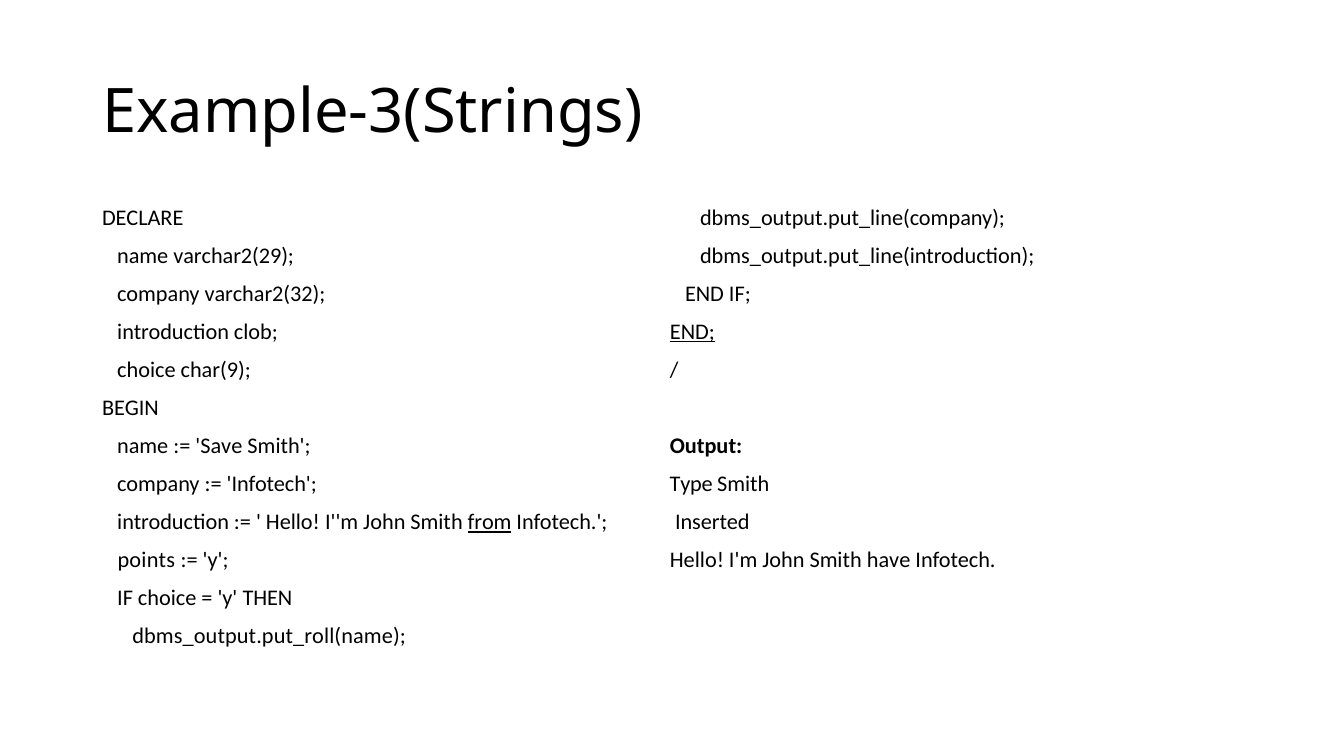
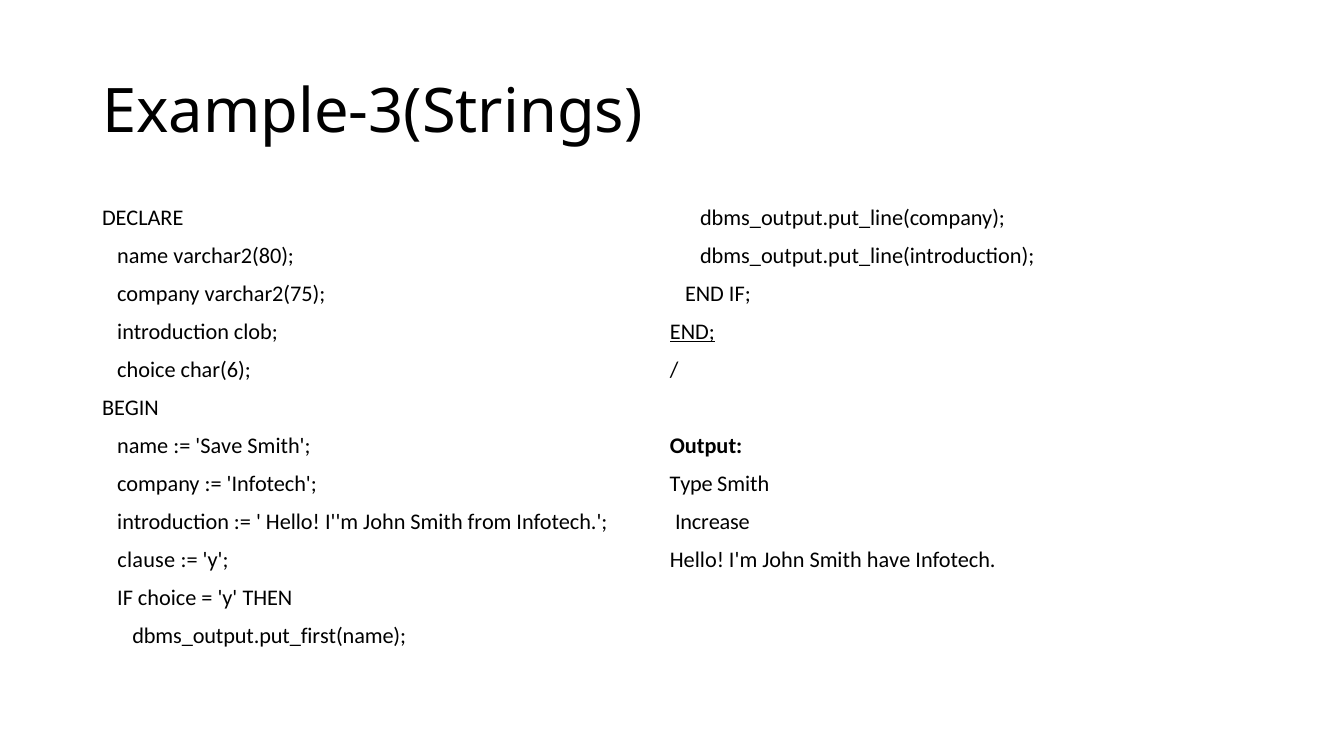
varchar2(29: varchar2(29 -> varchar2(80 (234, 256)
varchar2(32: varchar2(32 -> varchar2(75 (265, 294)
char(9: char(9 -> char(6 (216, 370)
from underline: present -> none (490, 522)
Inserted: Inserted -> Increase (712, 522)
points: points -> clause (146, 560)
dbms_output.put_roll(name: dbms_output.put_roll(name -> dbms_output.put_first(name (269, 636)
